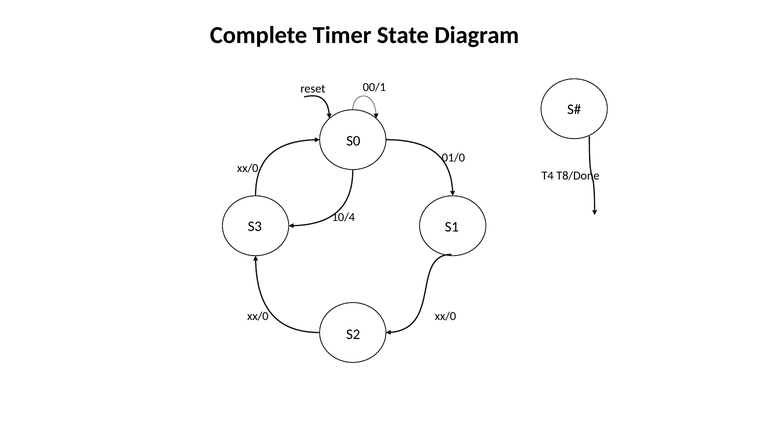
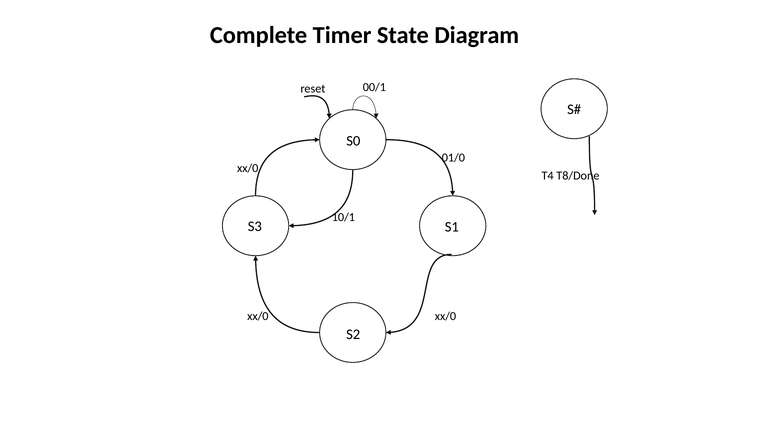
10/4: 10/4 -> 10/1 (343, 218)
